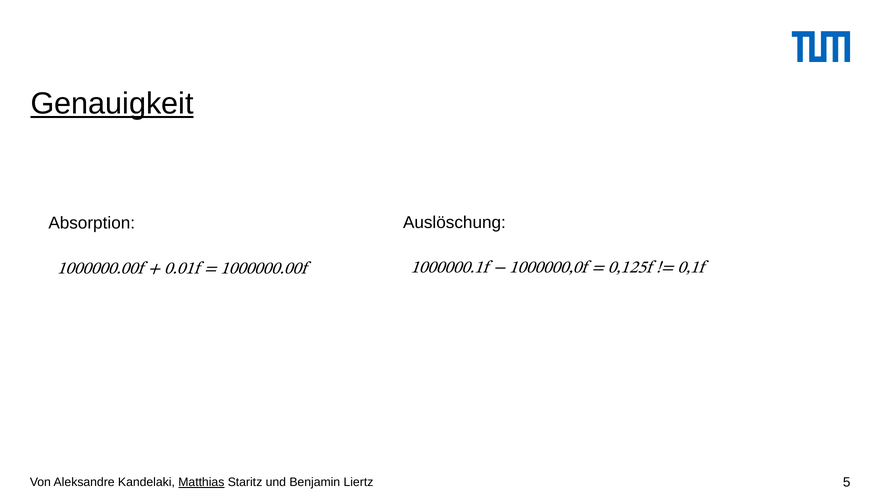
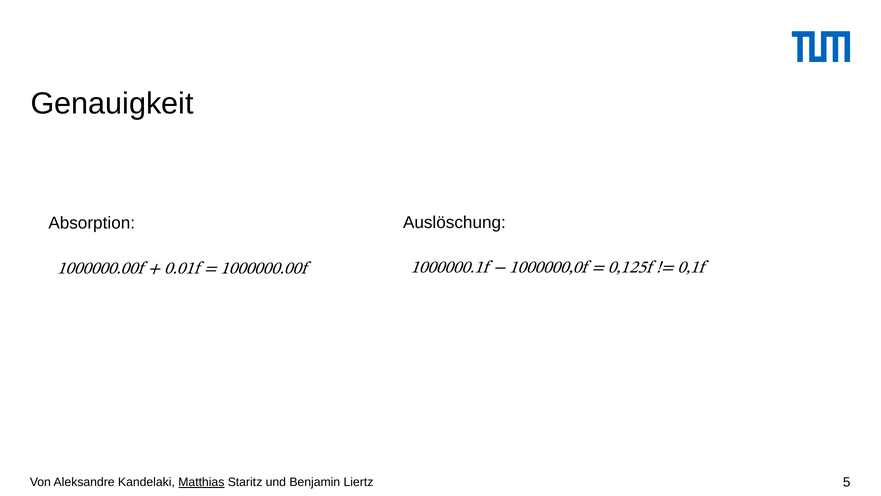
Genauigkeit underline: present -> none (112, 104)
